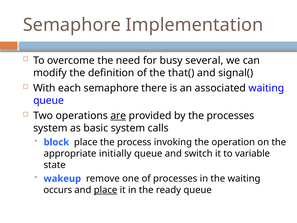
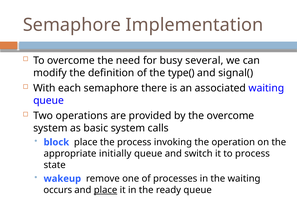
that(: that( -> type( (181, 73)
are underline: present -> none (118, 116)
the processes: processes -> overcome (230, 116)
to variable: variable -> process (252, 153)
